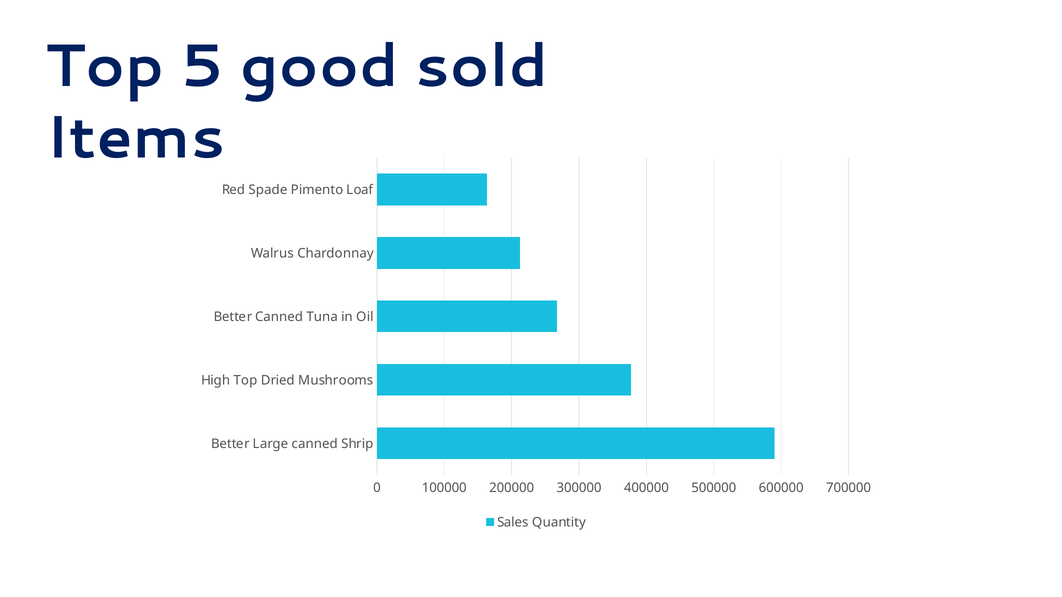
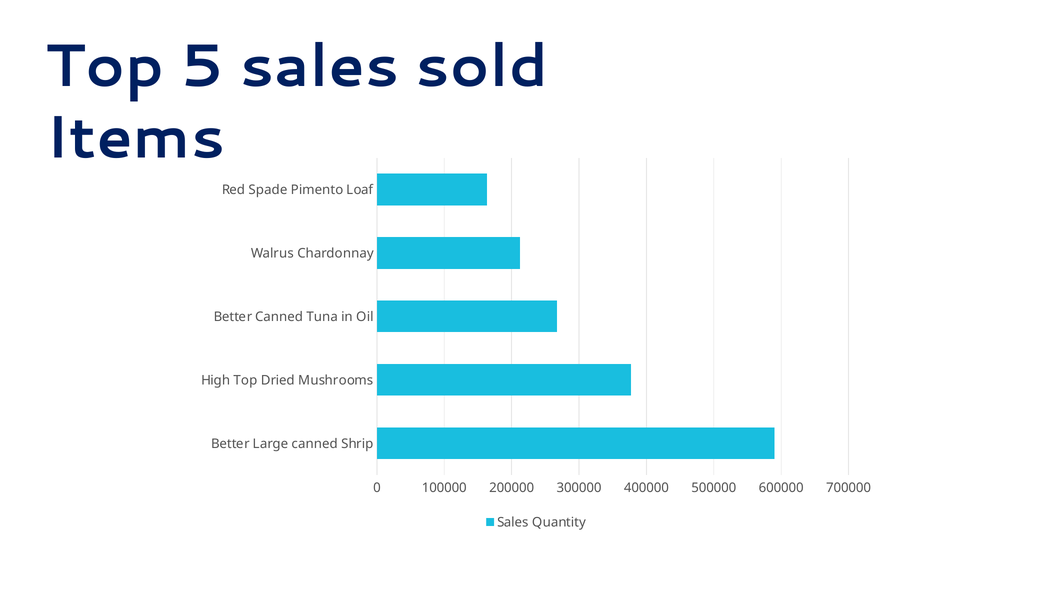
5 good: good -> sales (319, 66)
